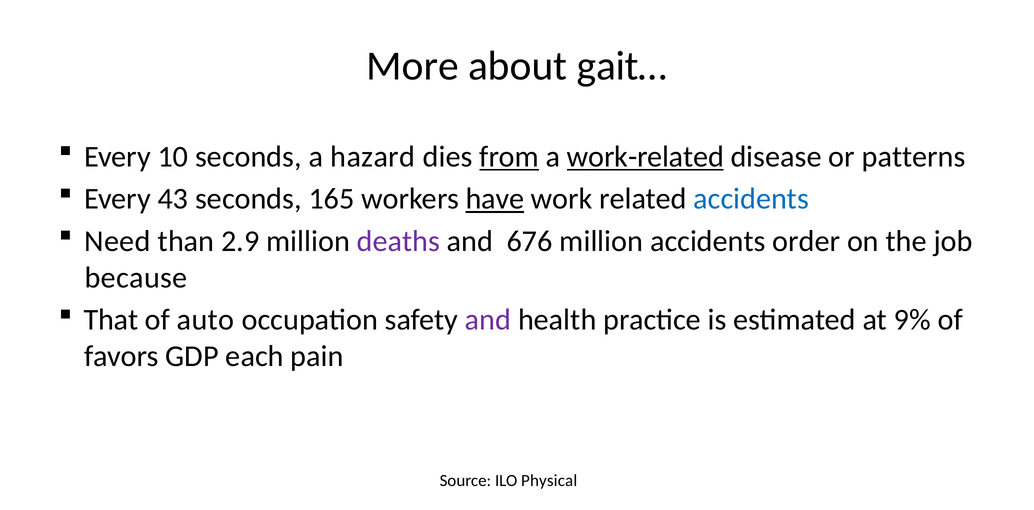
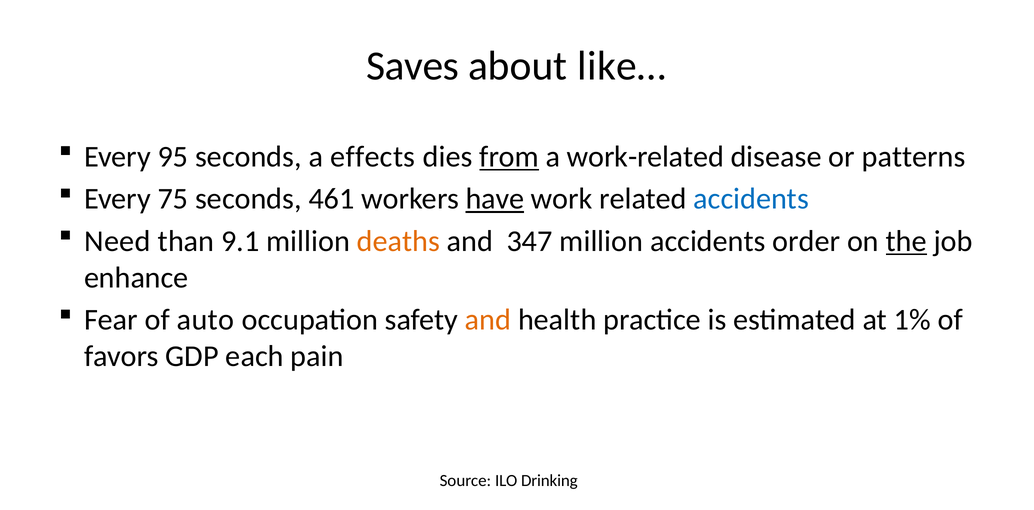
More: More -> Saves (413, 66)
gait…: gait… -> like… (622, 66)
10: 10 -> 95 (173, 157)
hazard: hazard -> effects (373, 157)
work-related underline: present -> none (645, 157)
43: 43 -> 75 (173, 199)
165: 165 -> 461 (332, 199)
2.9: 2.9 -> 9.1 (240, 241)
deaths colour: purple -> orange (398, 241)
676: 676 -> 347 (530, 241)
the underline: none -> present (906, 241)
because: because -> enhance (136, 278)
That: That -> Fear (111, 320)
and colour: purple -> orange (488, 320)
9%: 9% -> 1% (912, 320)
Physical: Physical -> Drinking (549, 481)
